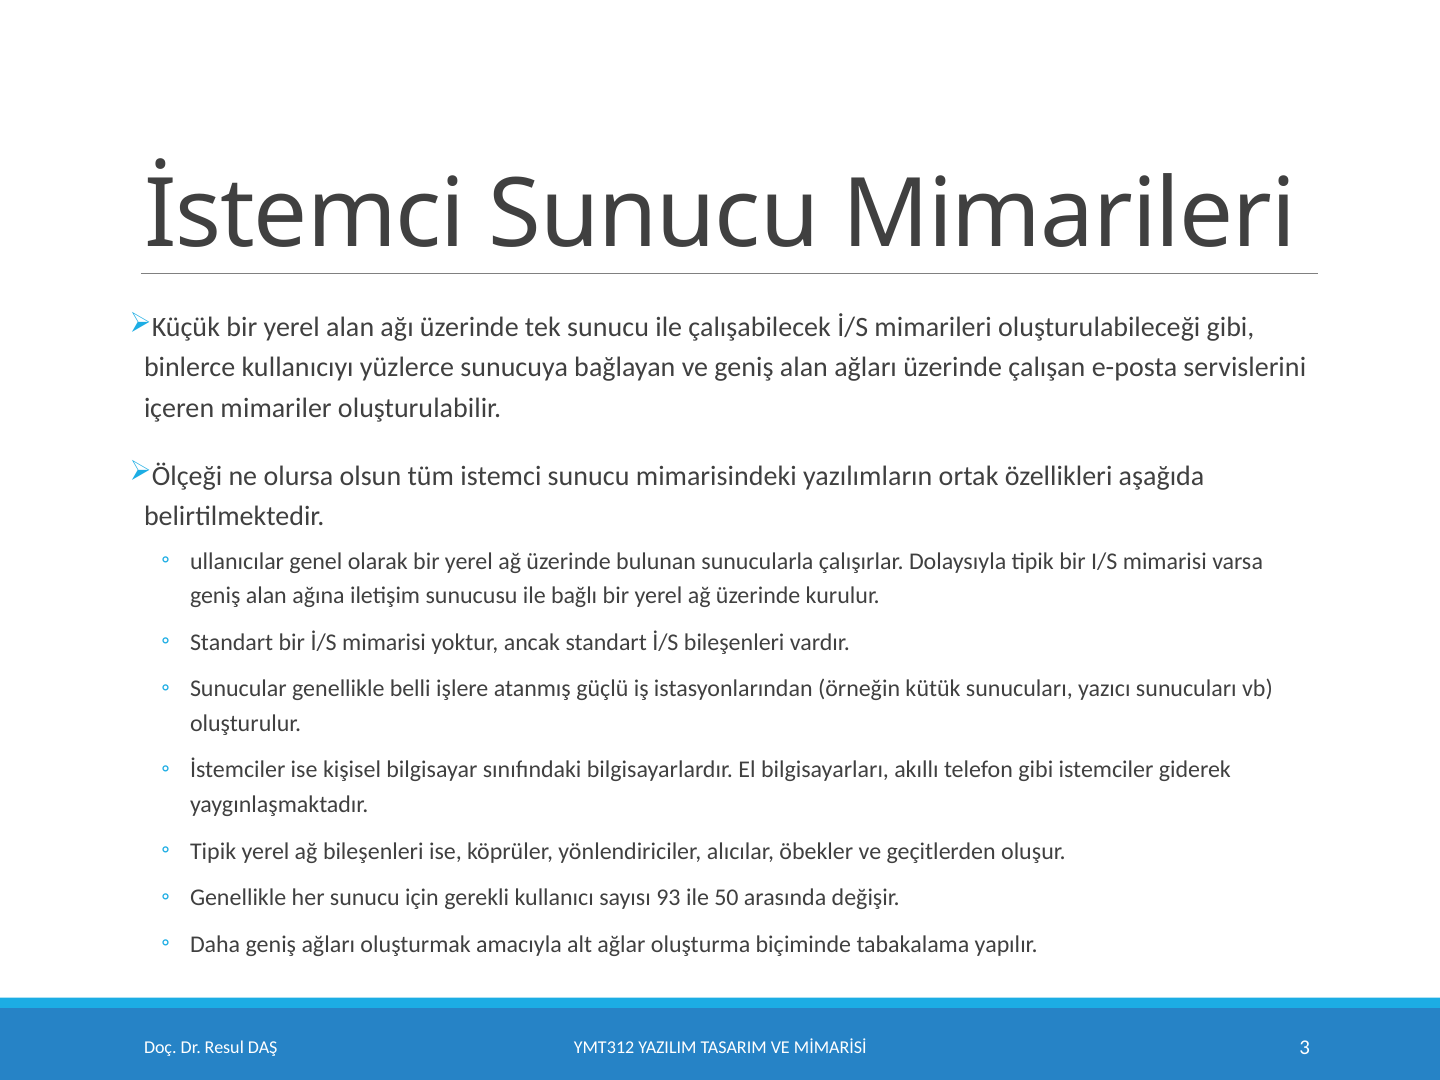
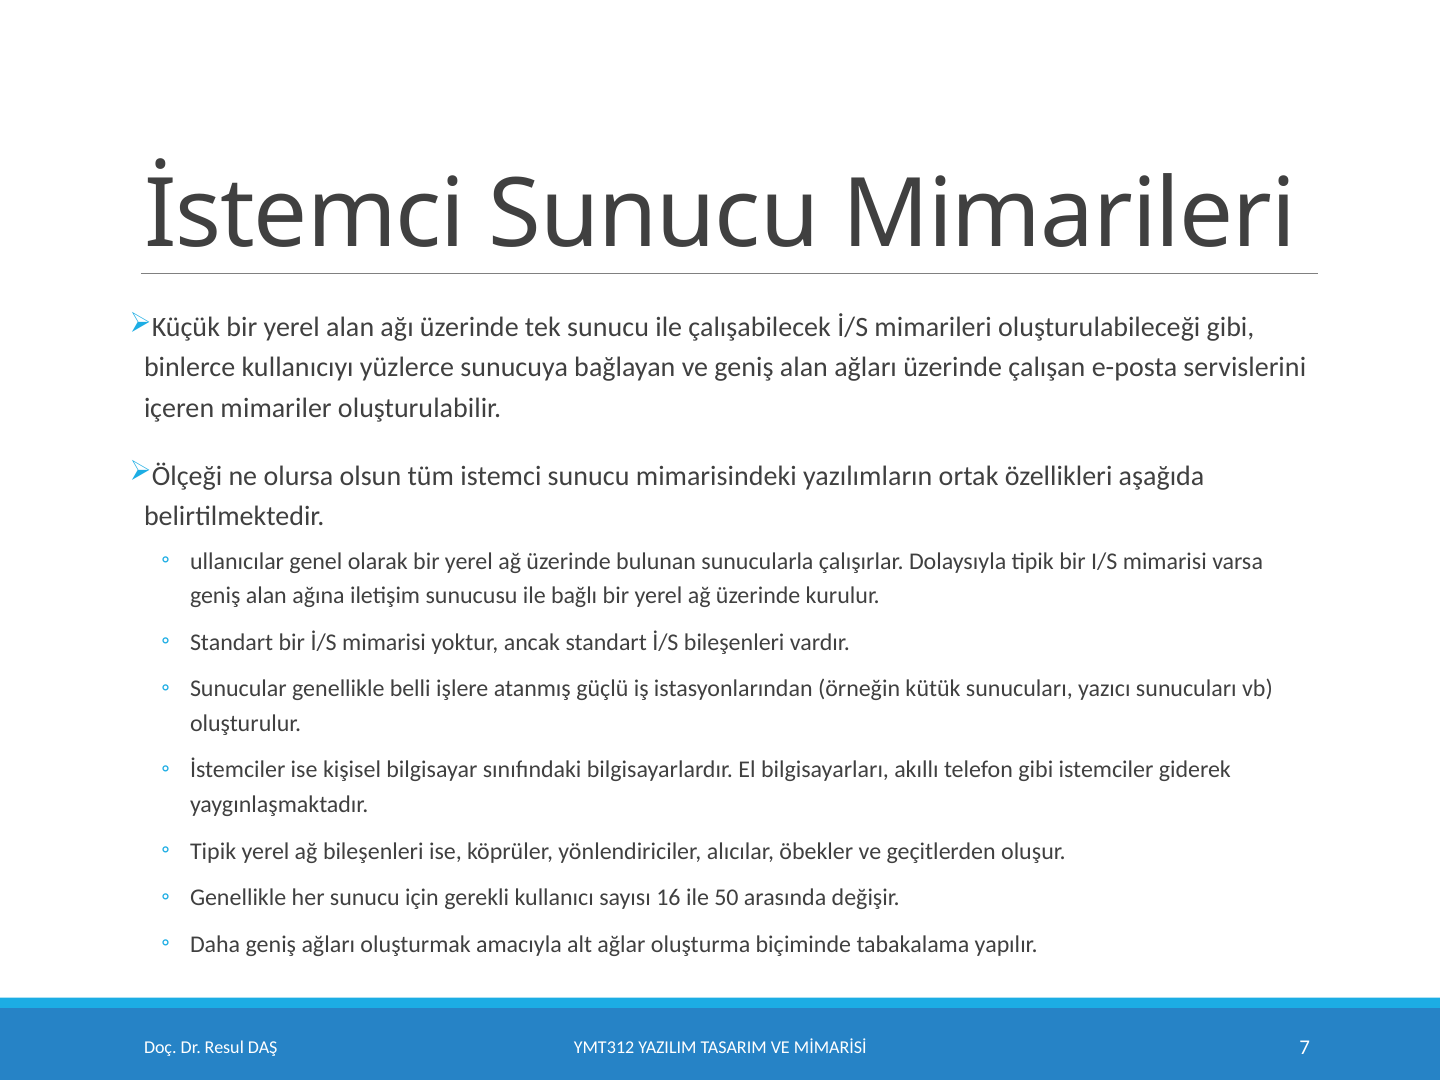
93: 93 -> 16 (668, 898)
3: 3 -> 7 (1305, 1047)
